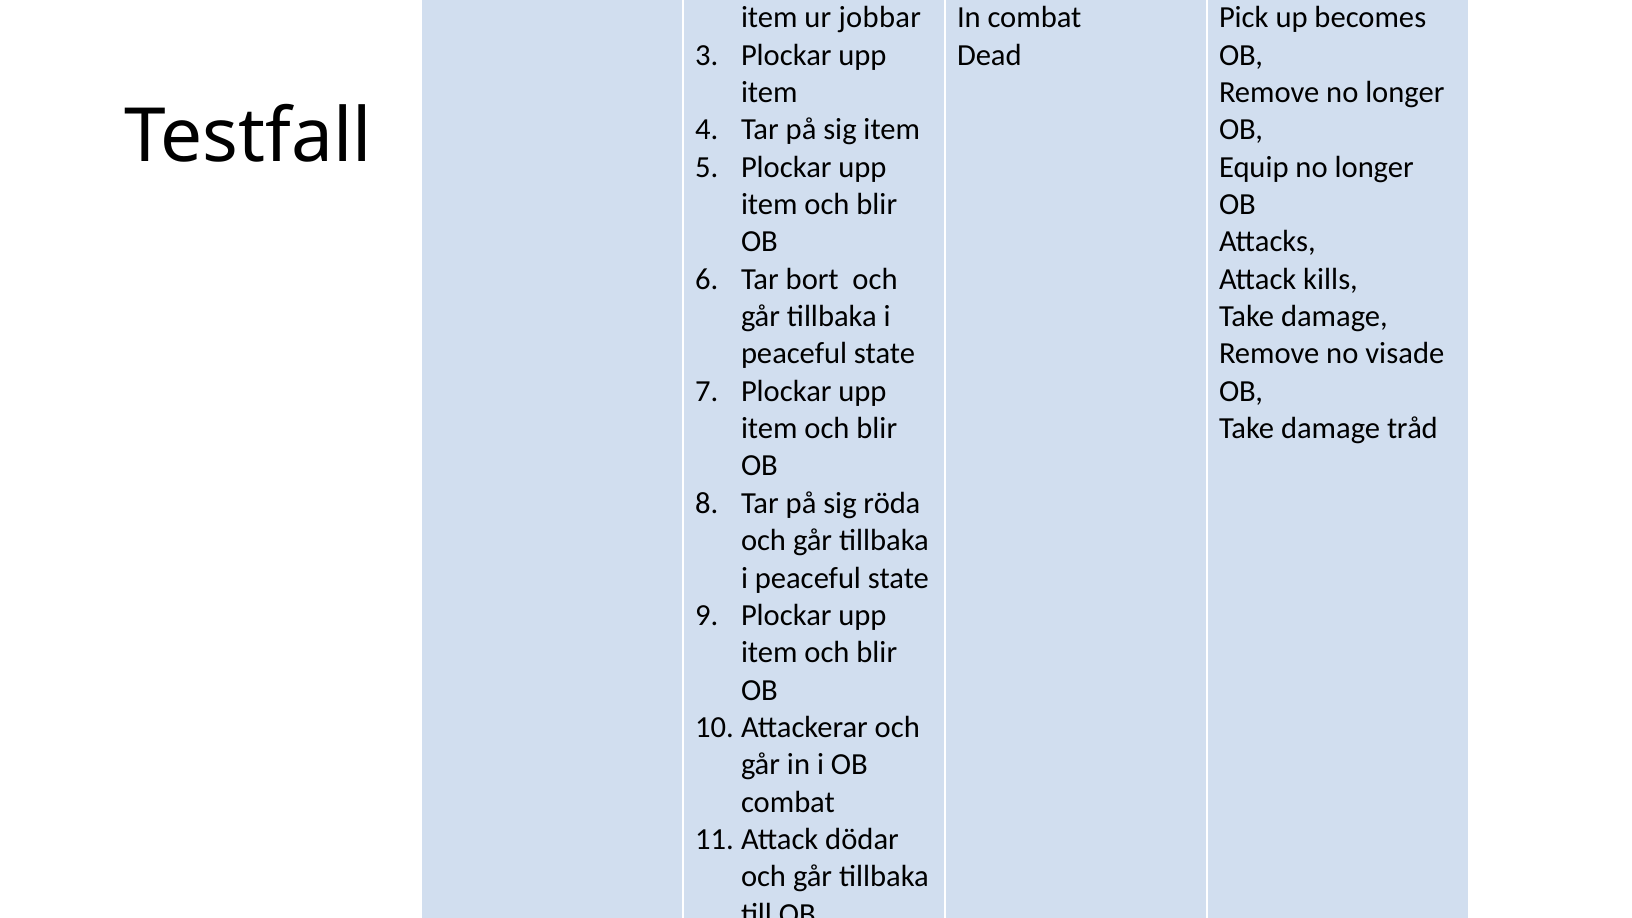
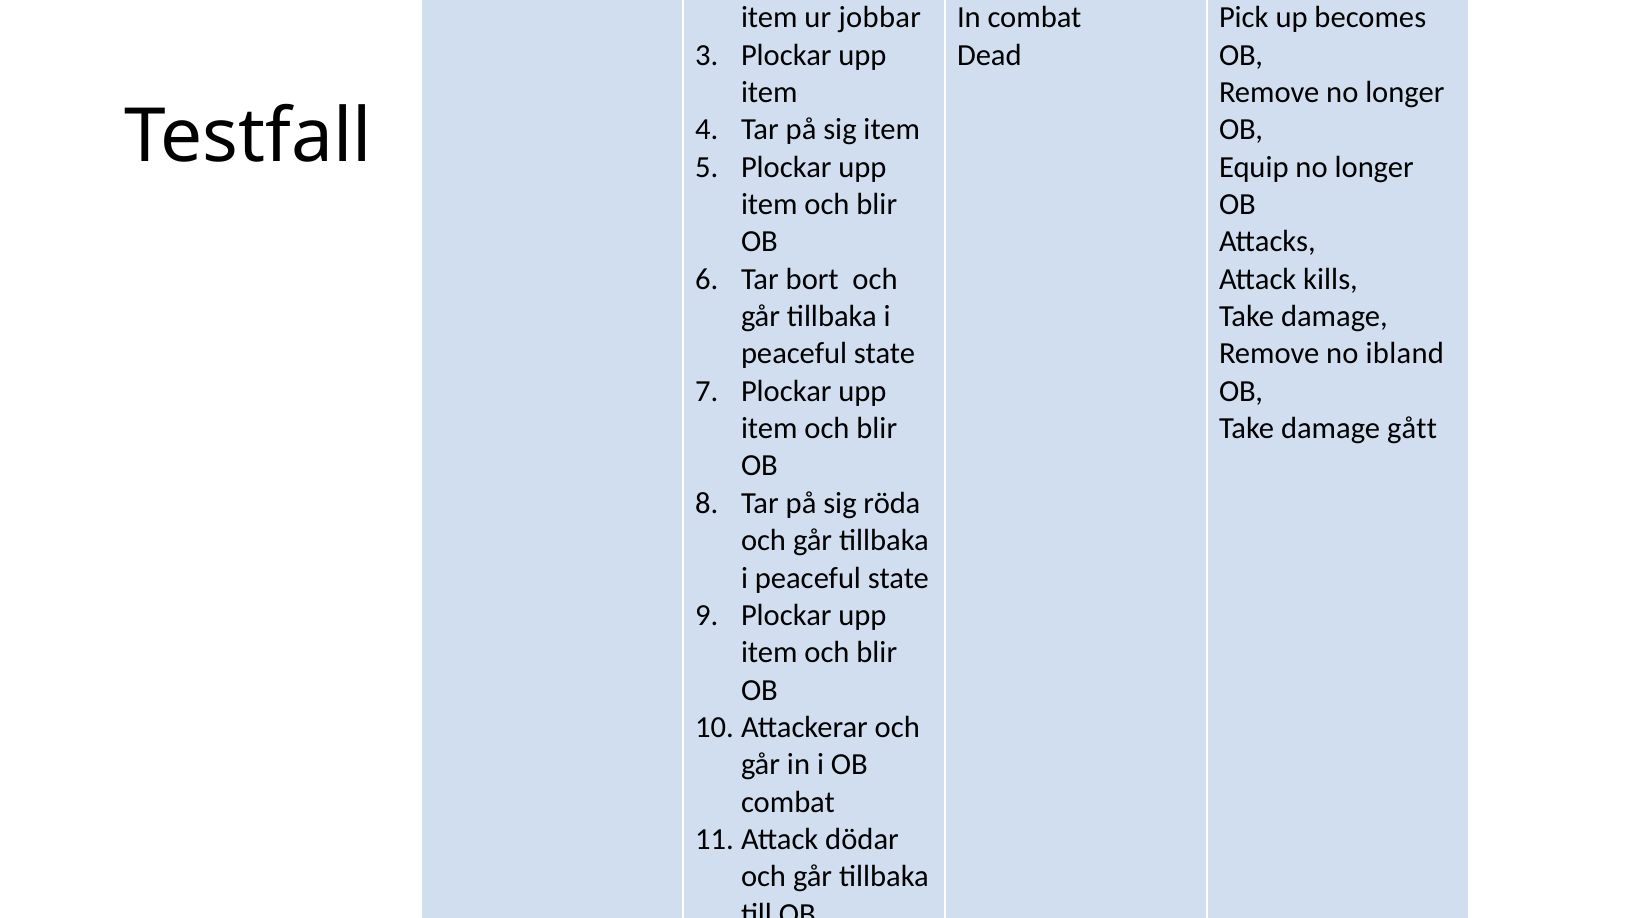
visade: visade -> ibland (1405, 354)
tråd: tråd -> gått (1412, 429)
